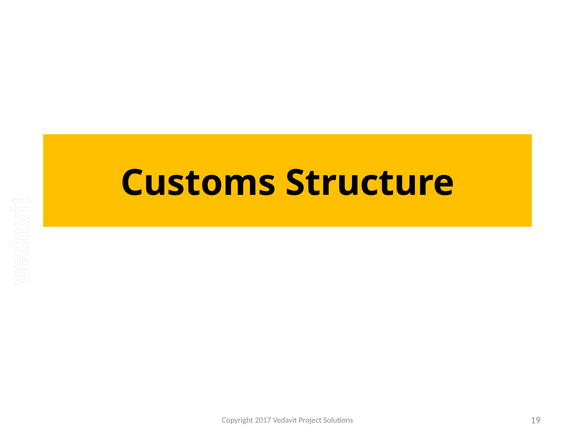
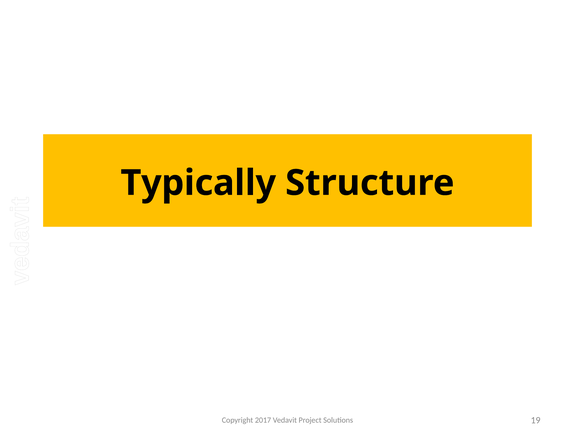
Customs: Customs -> Typically (198, 183)
